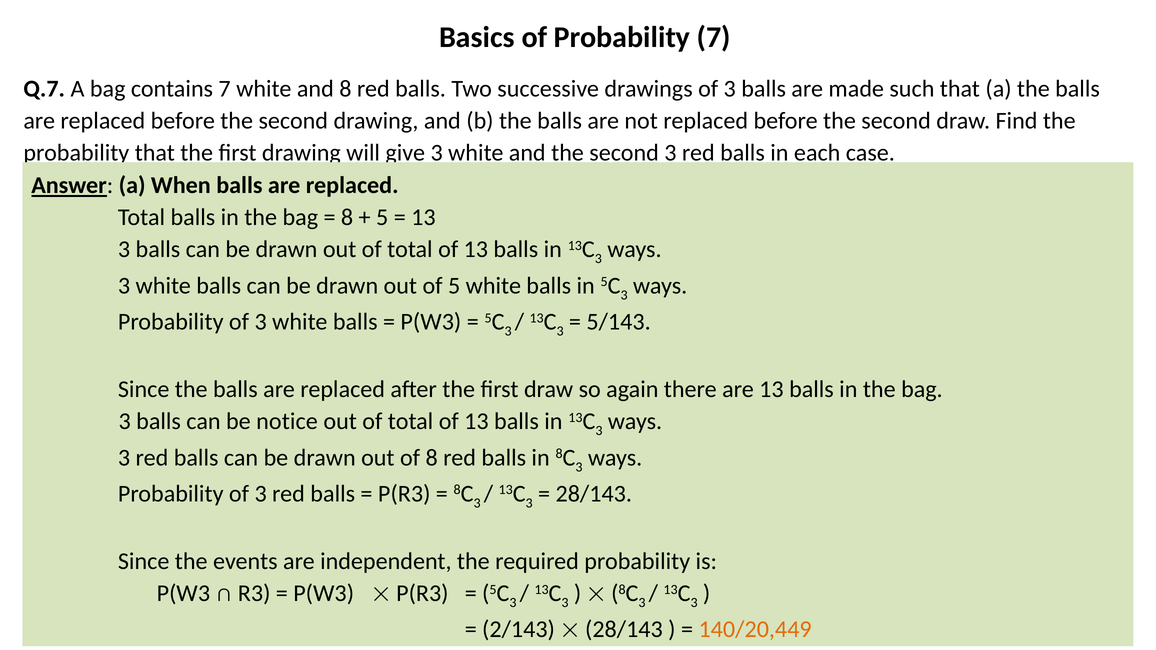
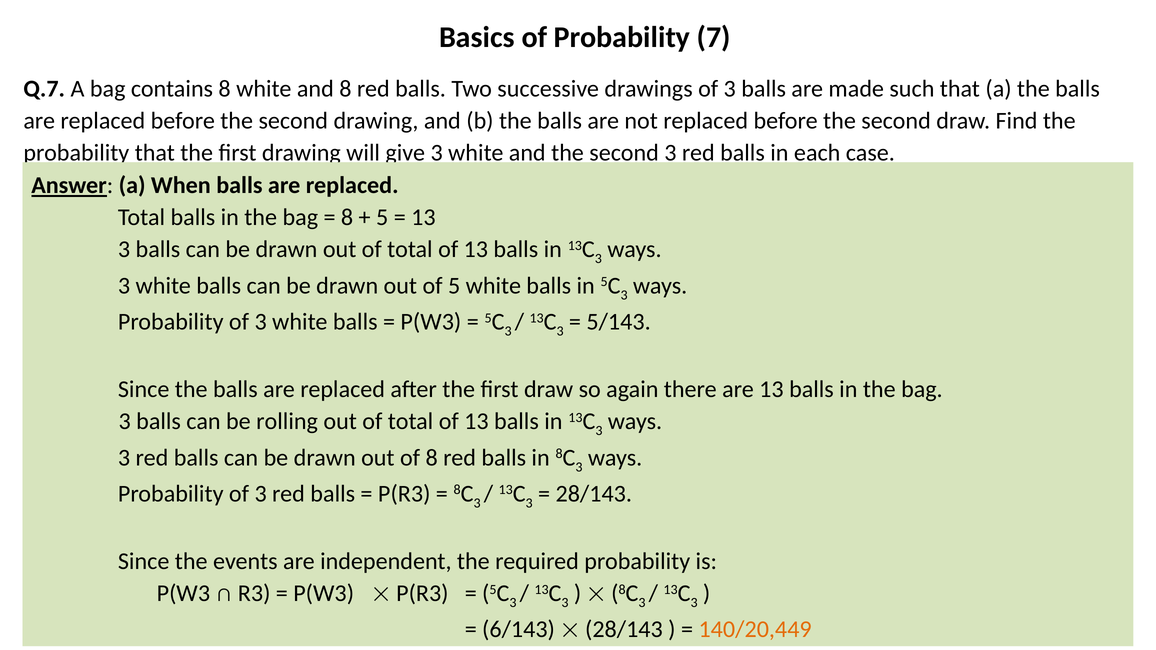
contains 7: 7 -> 8 (225, 89)
notice: notice -> rolling (287, 422)
2/143: 2/143 -> 6/143 (519, 629)
